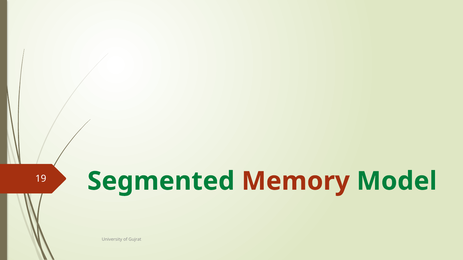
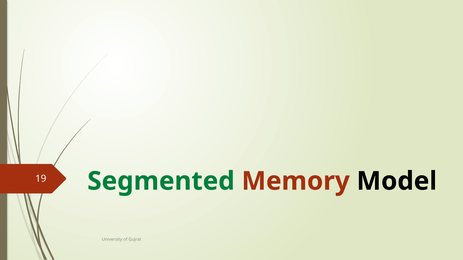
Model colour: green -> black (397, 181)
